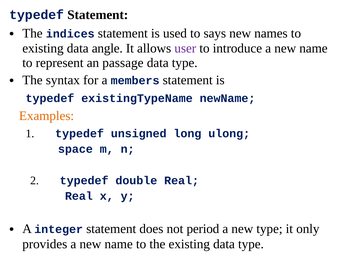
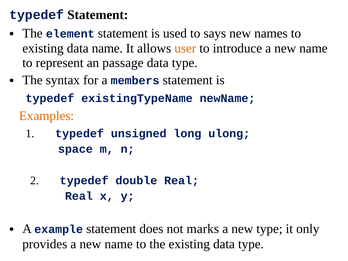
indices: indices -> element (70, 34)
data angle: angle -> name (107, 48)
user colour: purple -> orange (185, 48)
integer: integer -> example (59, 229)
period: period -> marks (203, 229)
